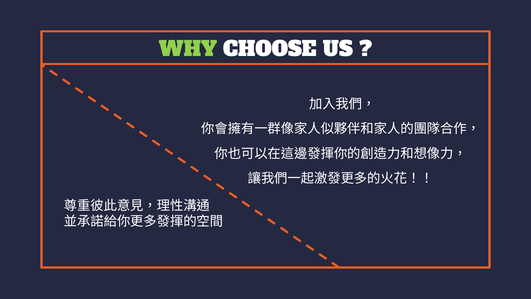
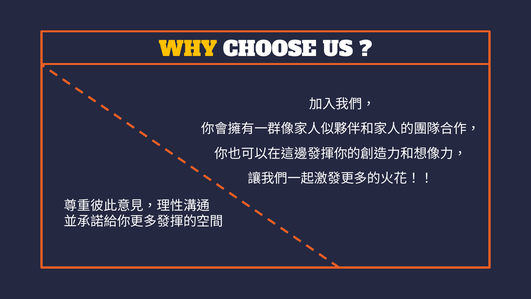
WHY colour: light green -> yellow (188, 49)
